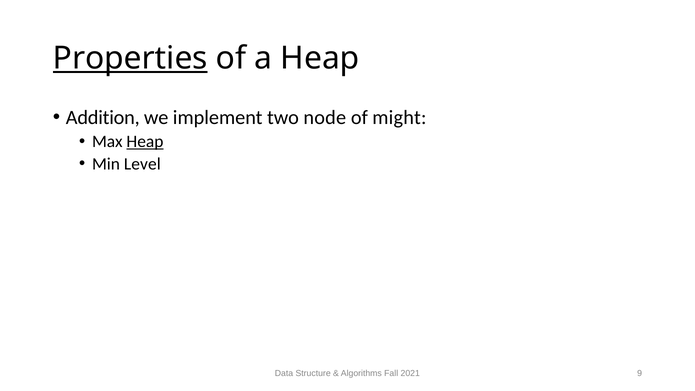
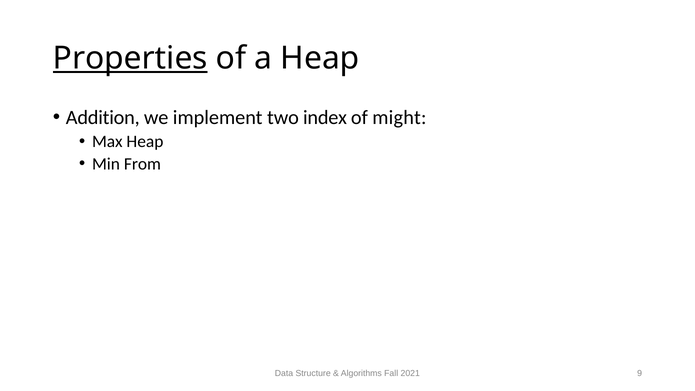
node: node -> index (325, 118)
Heap underline: present -> none (145, 141)
Level: Level -> From (142, 164)
